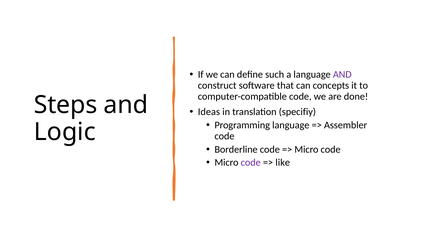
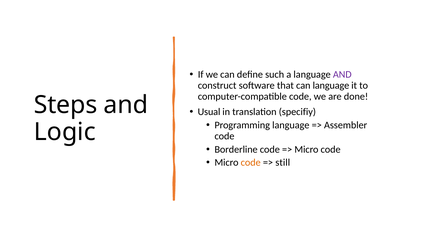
can concepts: concepts -> language (331, 86)
Ideas: Ideas -> Usual (209, 112)
code colour: purple -> orange (251, 163)
like: like -> still (283, 163)
